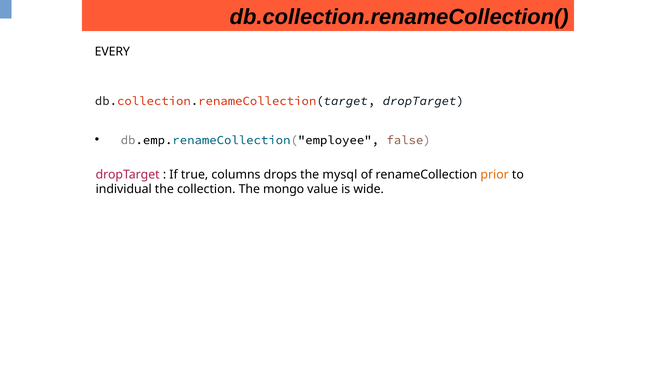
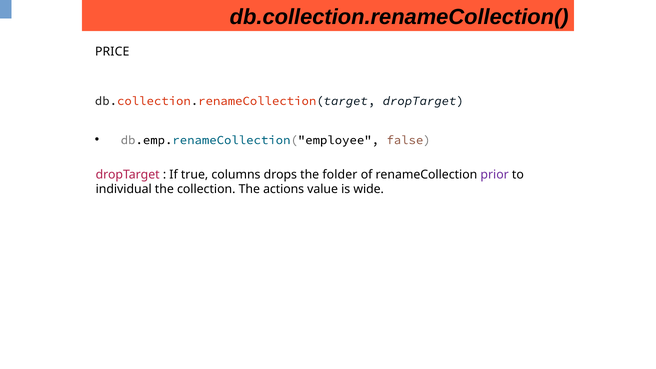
EVERY: EVERY -> PRICE (112, 52)
mysql: mysql -> folder (340, 175)
prior colour: orange -> purple (495, 175)
mongo: mongo -> actions (284, 189)
